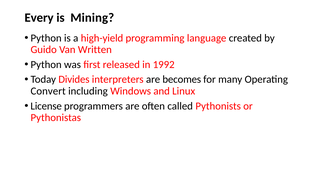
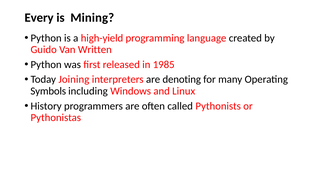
1992: 1992 -> 1985 (164, 65)
Divides: Divides -> Joining (74, 80)
becomes: becomes -> denoting (182, 80)
Convert: Convert -> Symbols (48, 91)
License: License -> History (46, 106)
